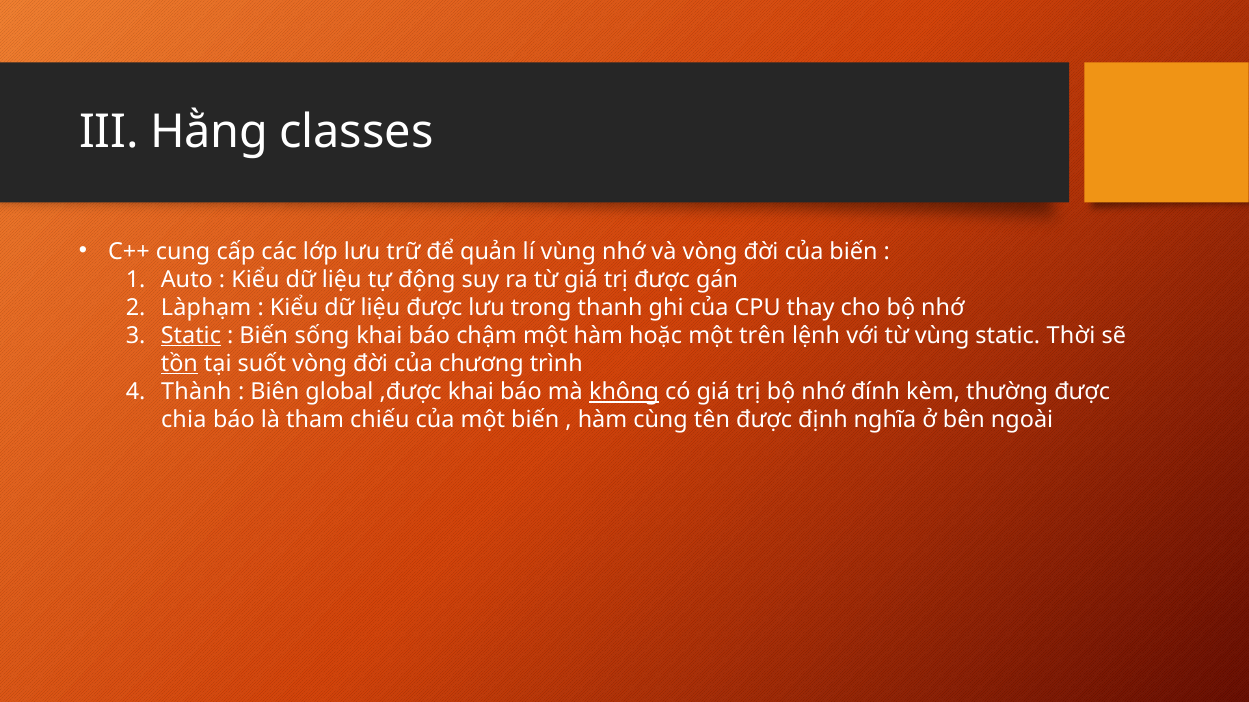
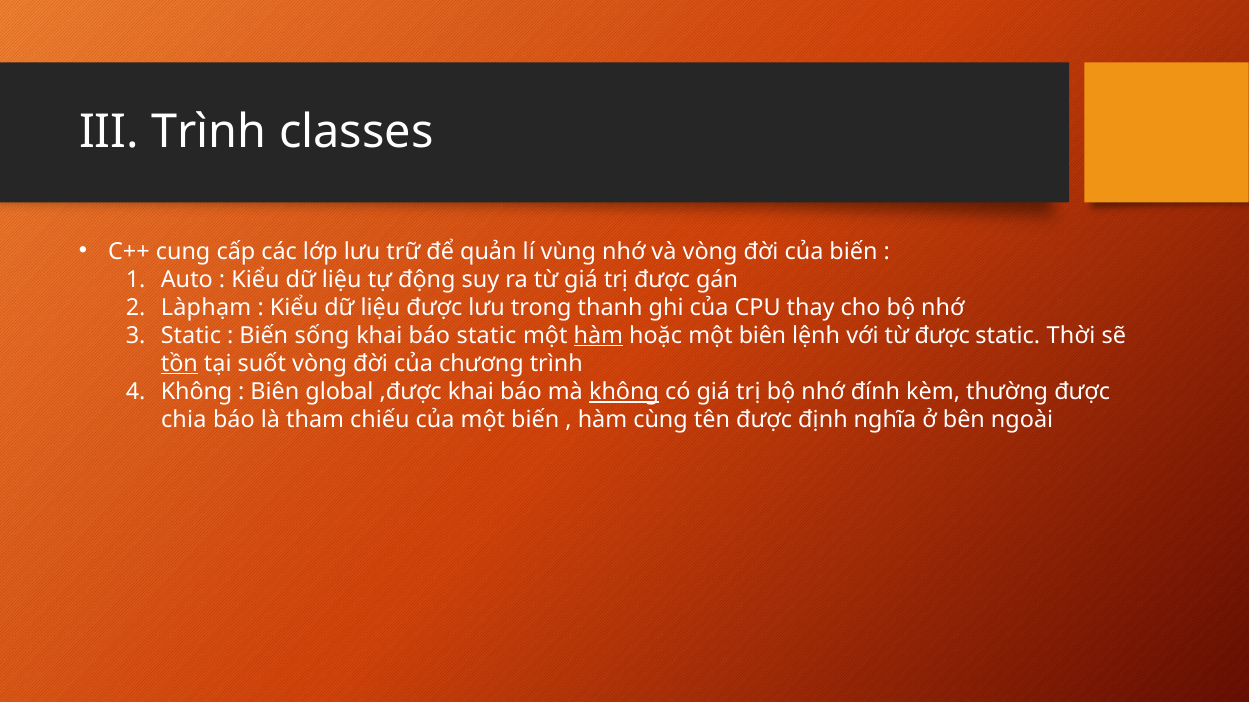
III Hằng: Hằng -> Trình (209, 132)
Static underline: present -> none (191, 336)
báo chậm: chậm -> static (486, 336)
hàm underline: none -> present (598, 336)
một trên: trên -> biên (762, 336)
từ vùng: vùng -> được (942, 336)
Thành: Thành -> Không (197, 392)
